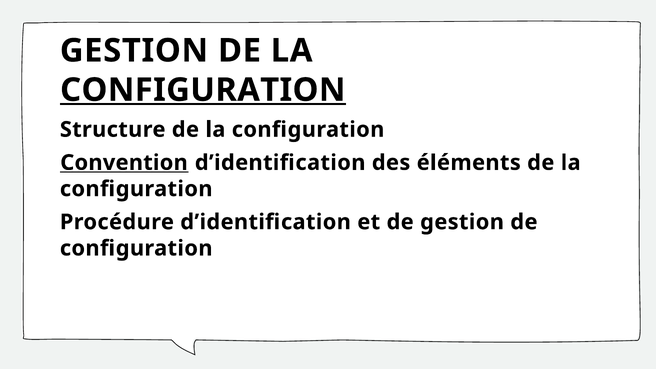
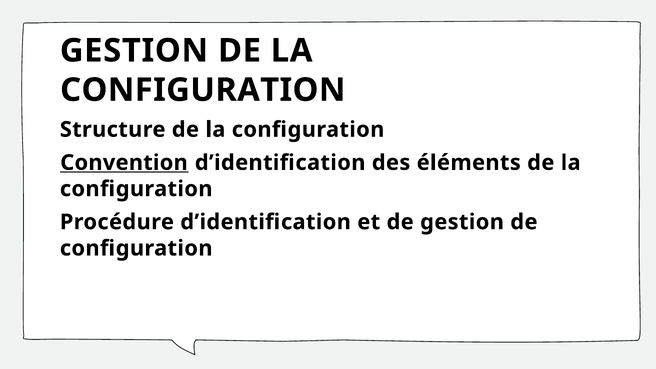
CONFIGURATION underline: present -> none (203, 90)
